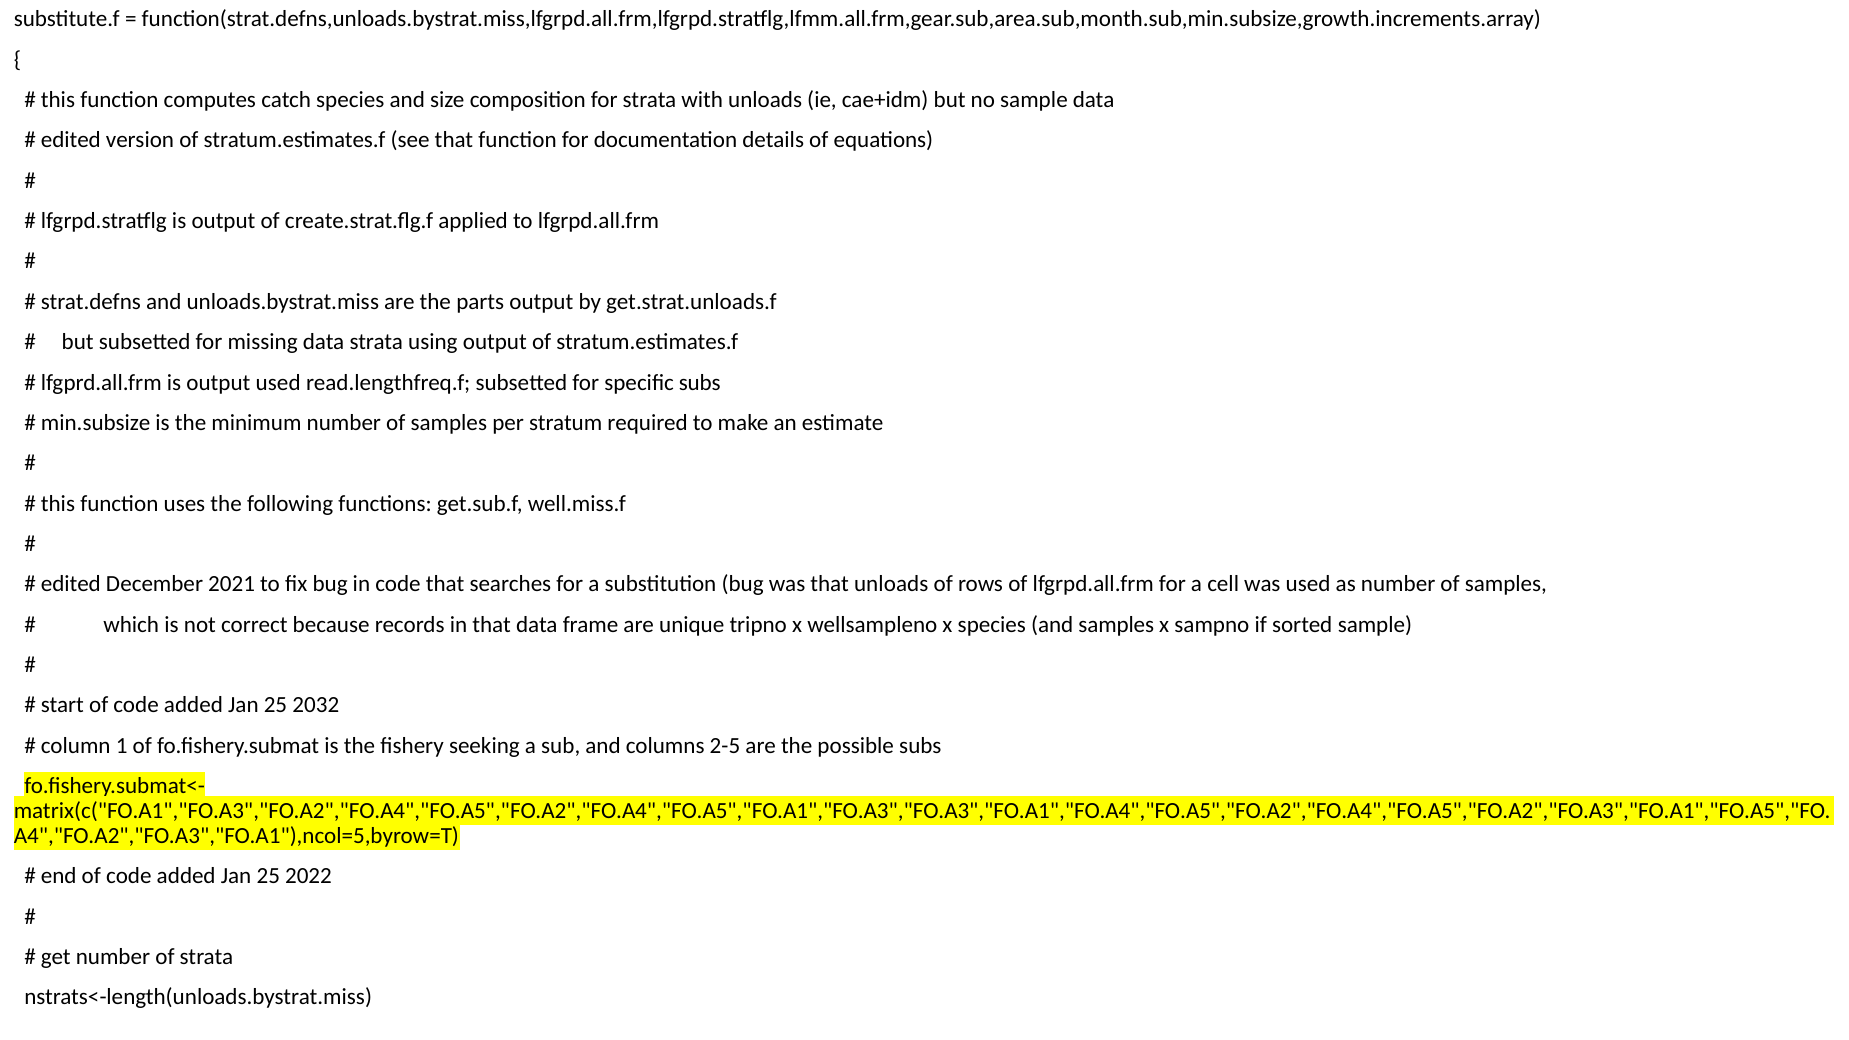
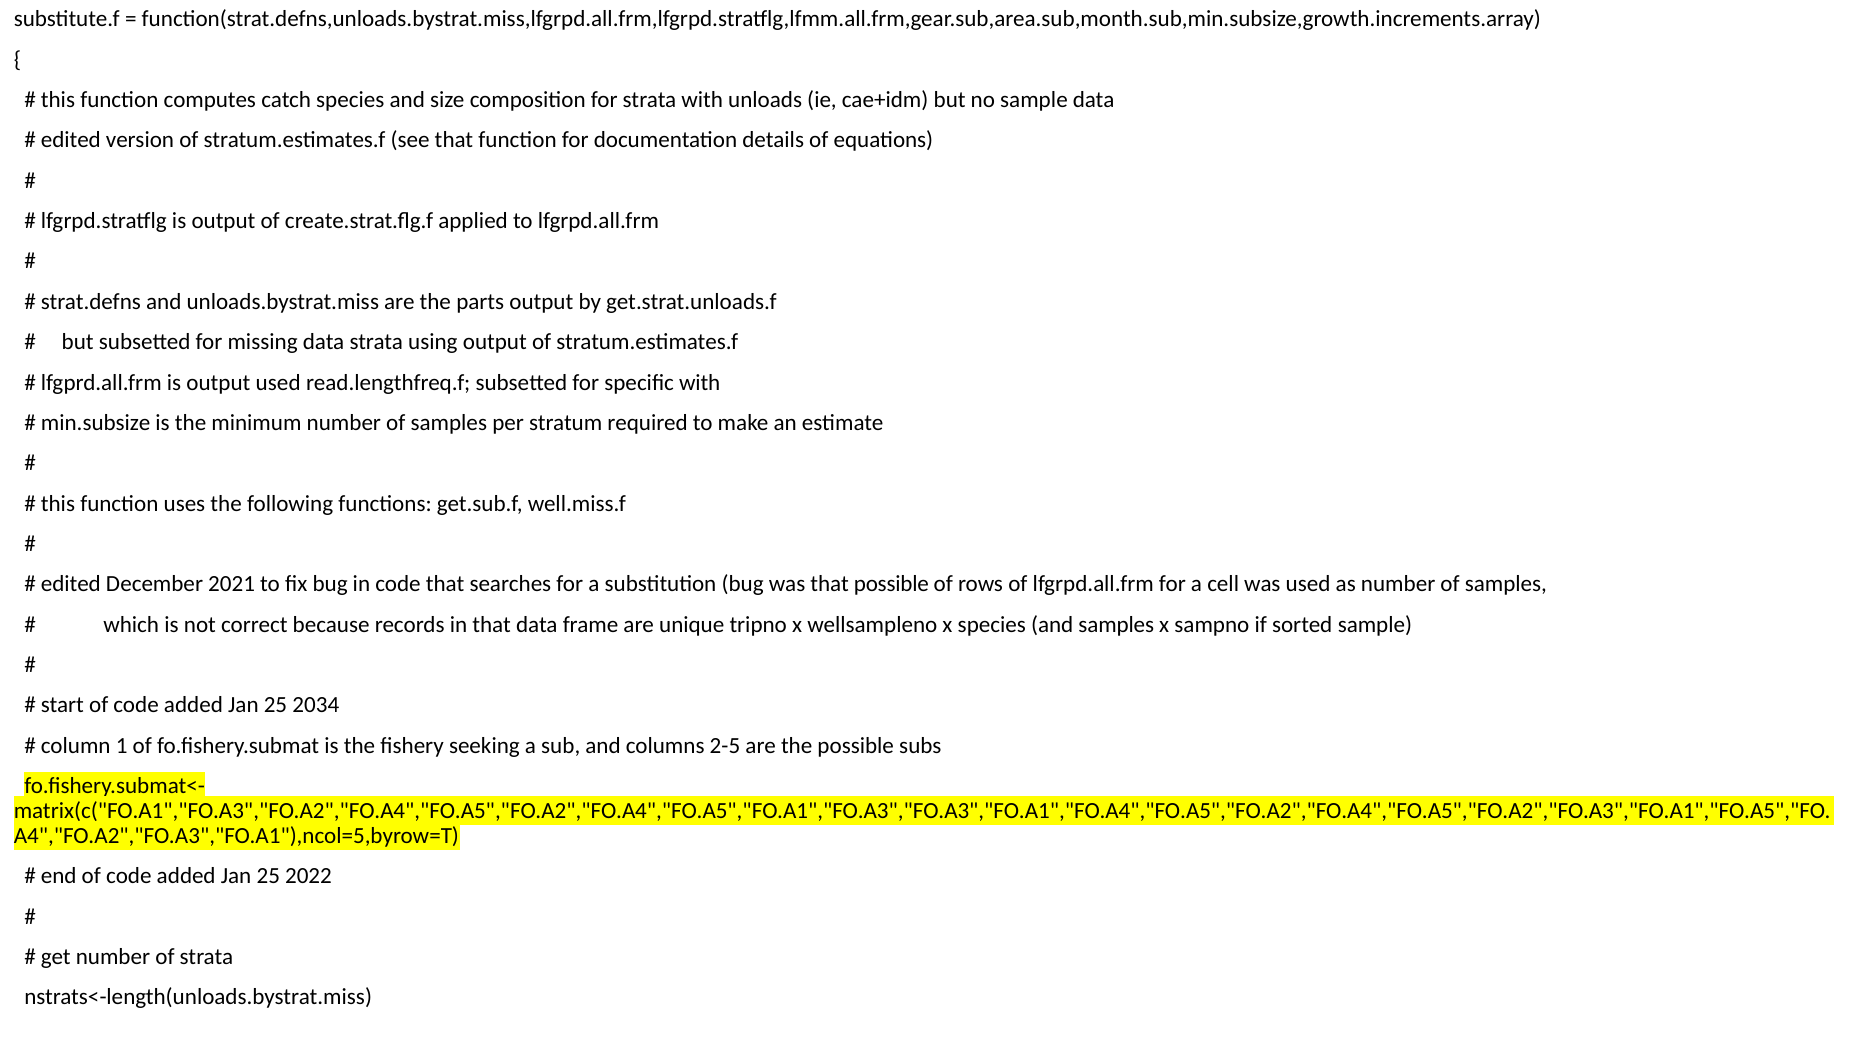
specific subs: subs -> with (700, 382)
that unloads: unloads -> possible (891, 584)
2032: 2032 -> 2034 (316, 705)
